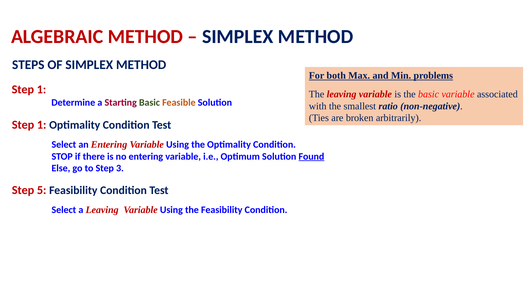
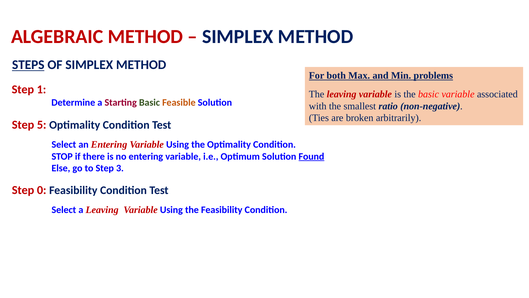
STEPS underline: none -> present (28, 65)
1: 1 -> 5 (42, 125)
5: 5 -> 0 (42, 190)
